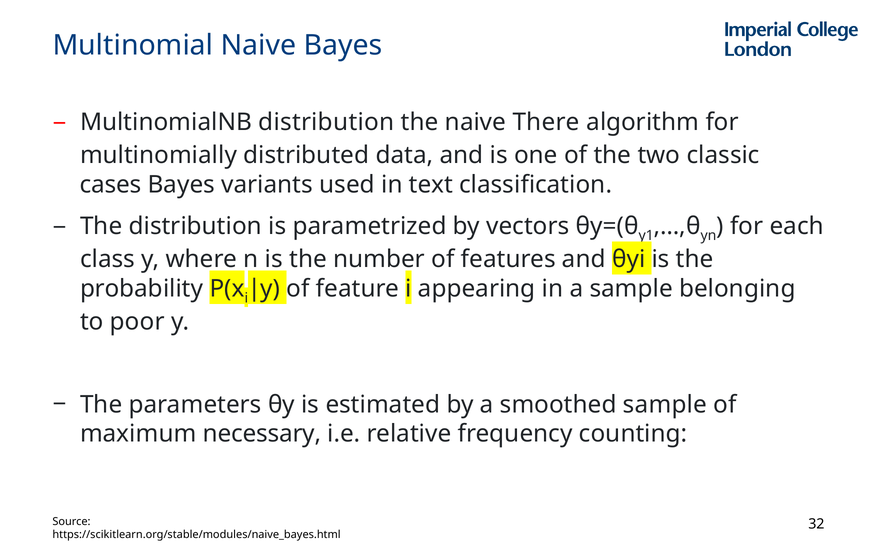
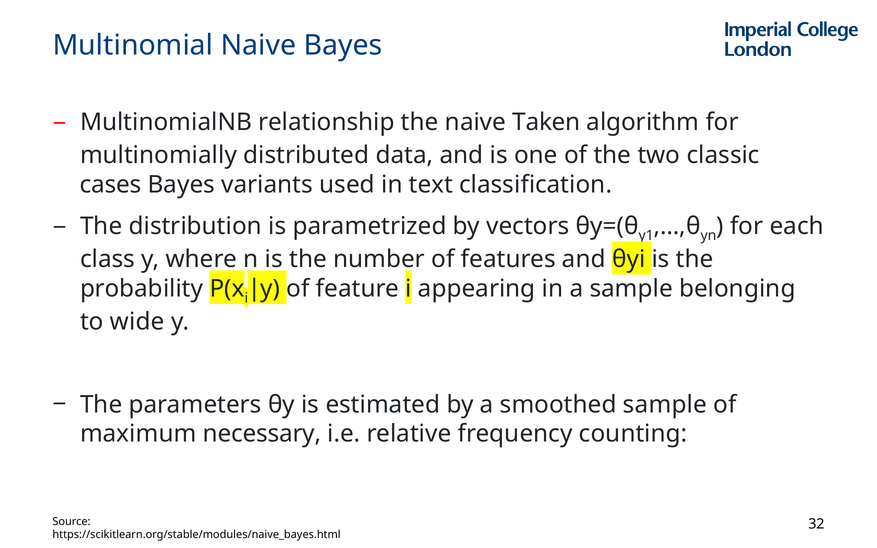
MultinomialNB distribution: distribution -> relationship (326, 122)
There: There -> Taken (546, 122)
poor: poor -> wide (137, 322)
